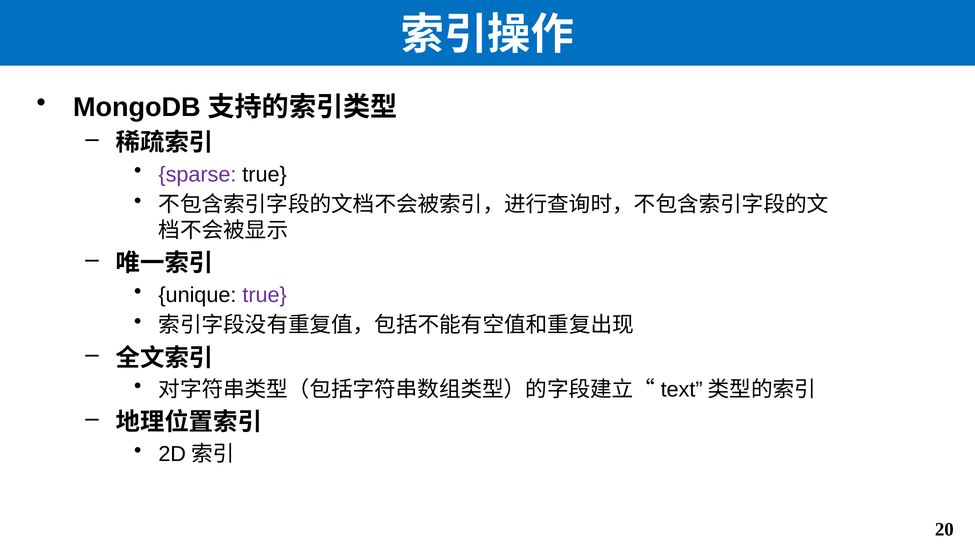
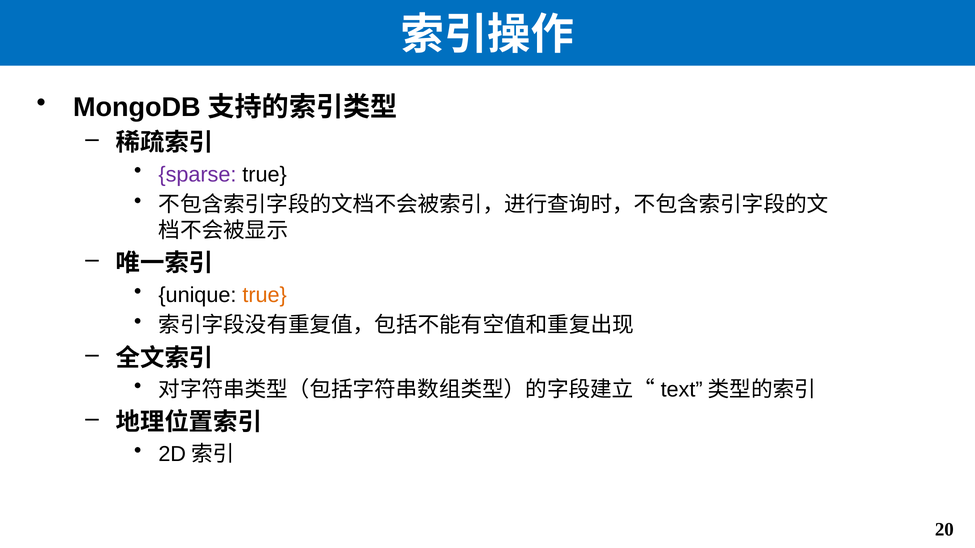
true colour: purple -> orange (265, 295)
